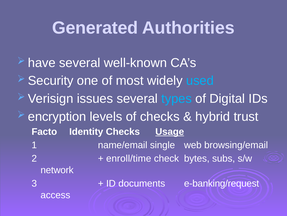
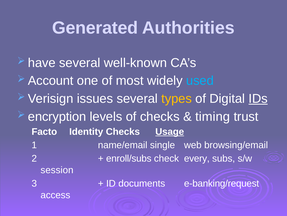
Security: Security -> Account (51, 80)
types colour: light blue -> yellow (177, 98)
IDs underline: none -> present (258, 98)
hybrid: hybrid -> timing (213, 116)
enroll/time: enroll/time -> enroll/subs (129, 158)
bytes: bytes -> every (197, 158)
network: network -> session (57, 170)
